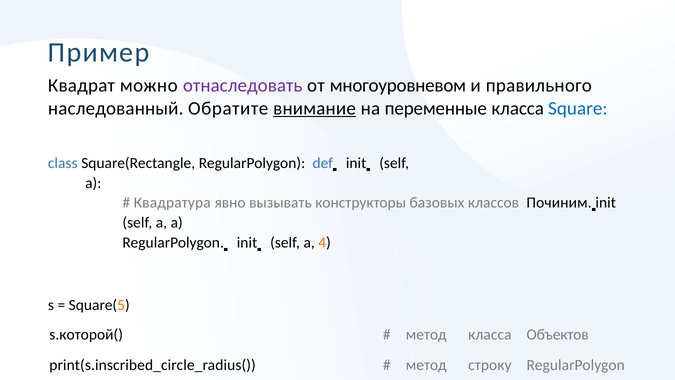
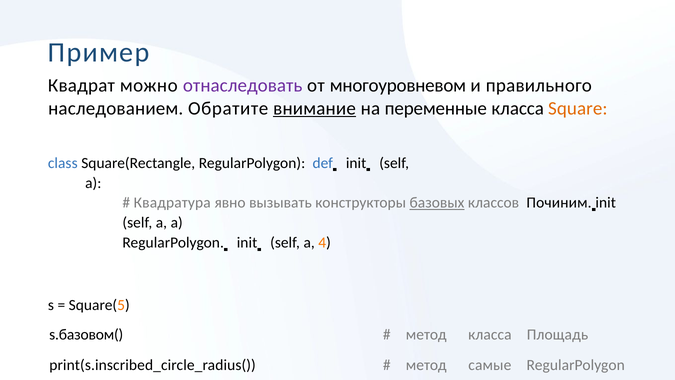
наследованный: наследованный -> наследованием (116, 108)
Square colour: blue -> orange (578, 108)
базовых underline: none -> present (437, 203)
s.которой(: s.которой( -> s.базовом( (86, 334)
Объектов: Объектов -> Площадь (557, 334)
строку: строку -> самые (490, 365)
